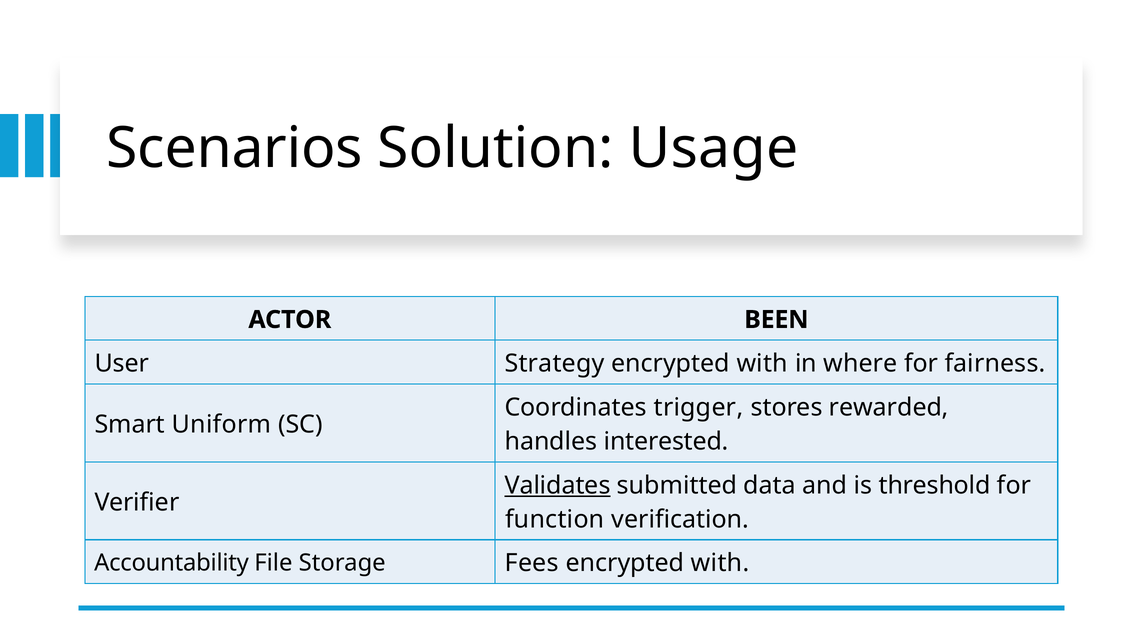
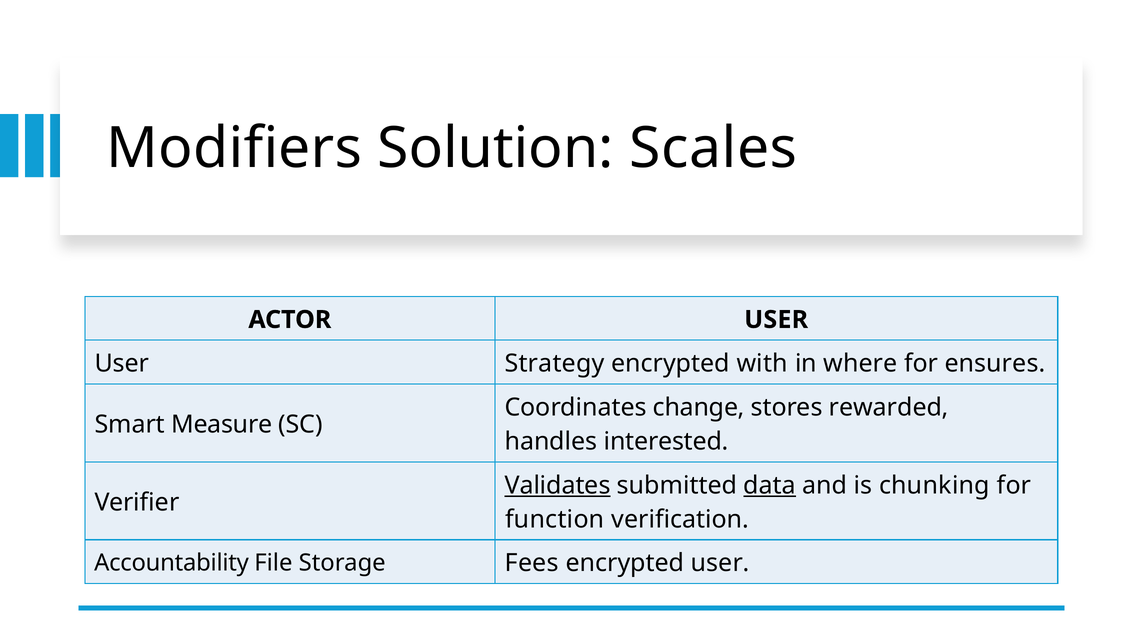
Scenarios: Scenarios -> Modifiers (234, 148)
Usage: Usage -> Scales (713, 148)
ACTOR BEEN: BEEN -> USER (776, 320)
fairness: fairness -> ensures (995, 363)
trigger: trigger -> change (699, 407)
Uniform: Uniform -> Measure (222, 424)
data underline: none -> present (770, 485)
threshold: threshold -> chunking (934, 485)
with: with -> user (720, 563)
